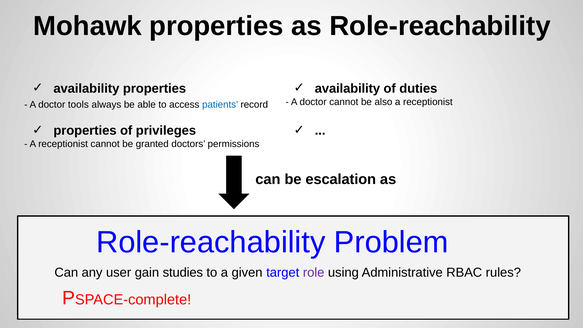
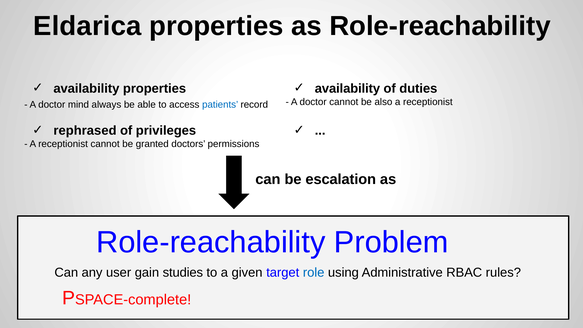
Mohawk: Mohawk -> Eldarica (87, 26)
tools: tools -> mind (78, 105)
properties: properties -> rephrased (85, 130)
role colour: purple -> blue (314, 273)
